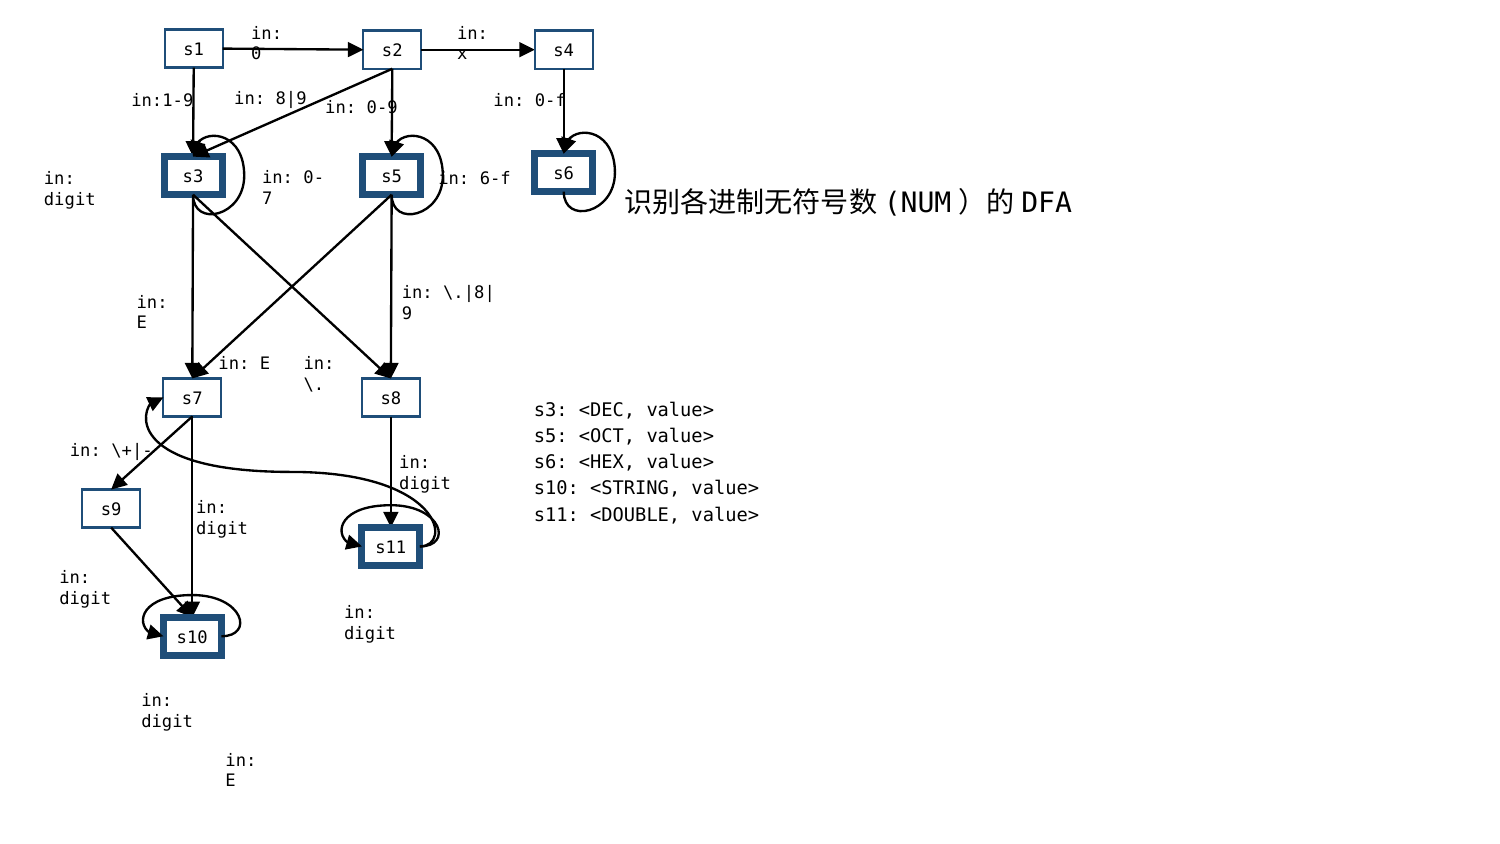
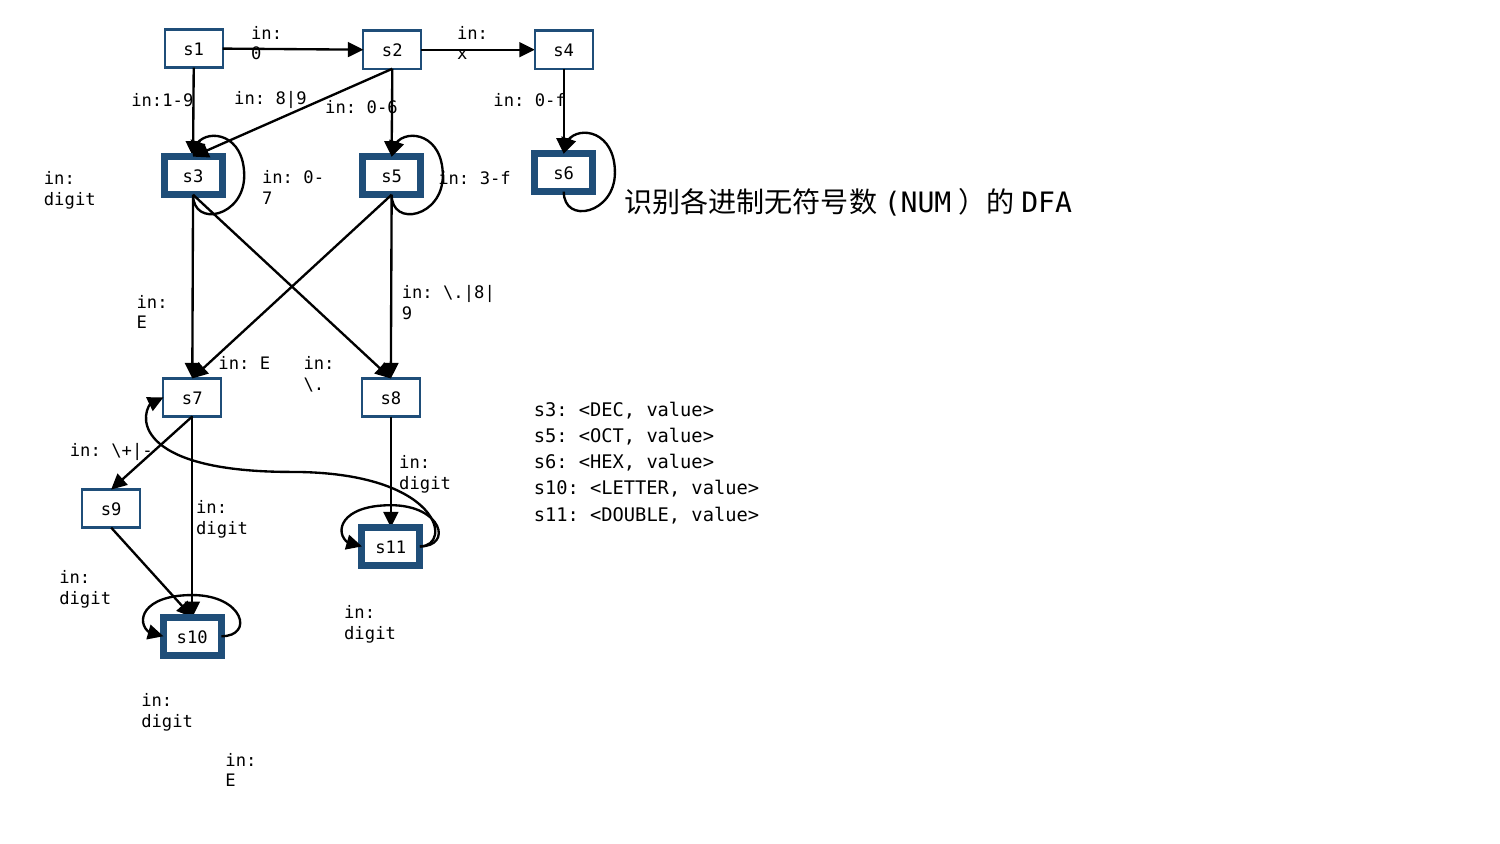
0-9: 0-9 -> 0-6 (382, 108)
6-f: 6-f -> 3-f (495, 179)
<STRING: <STRING -> <LETTER (635, 489)
